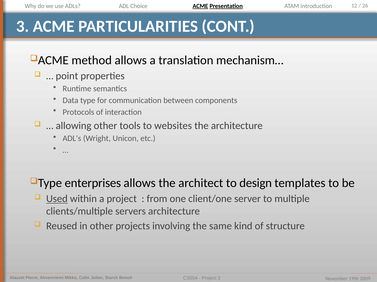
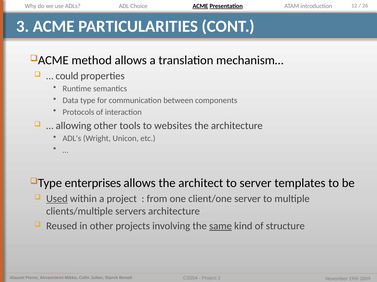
point: point -> could (67, 76)
to design: design -> server (256, 183)
same underline: none -> present (221, 226)
